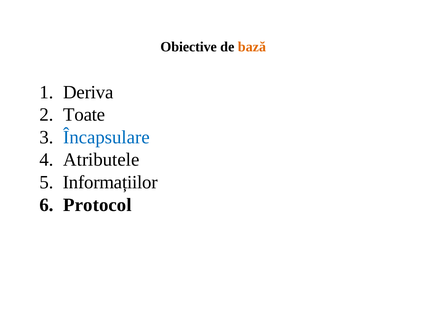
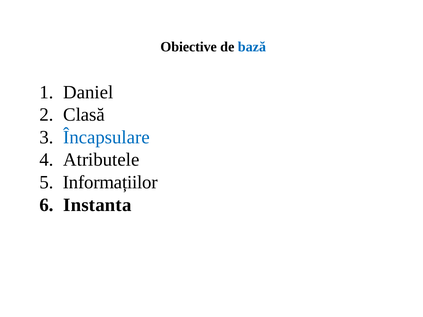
bază colour: orange -> blue (252, 47)
Deriva: Deriva -> Daniel (88, 92)
Toate: Toate -> Clasă (84, 115)
Protocol: Protocol -> Instanta (97, 205)
